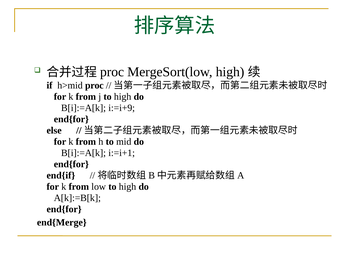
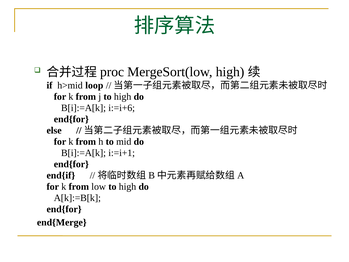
h>mid proc: proc -> loop (94, 85)
i:=i+9: i:=i+9 -> i:=i+6 (122, 108)
